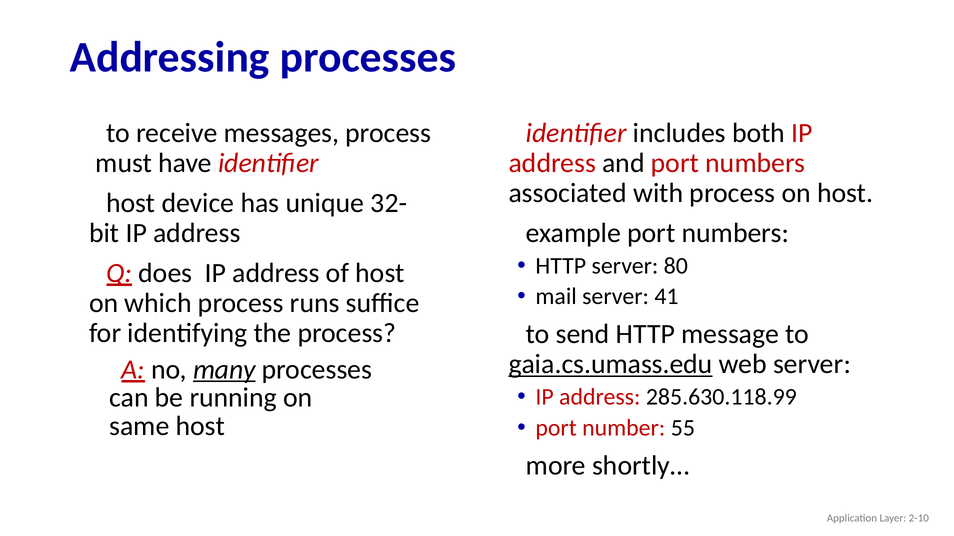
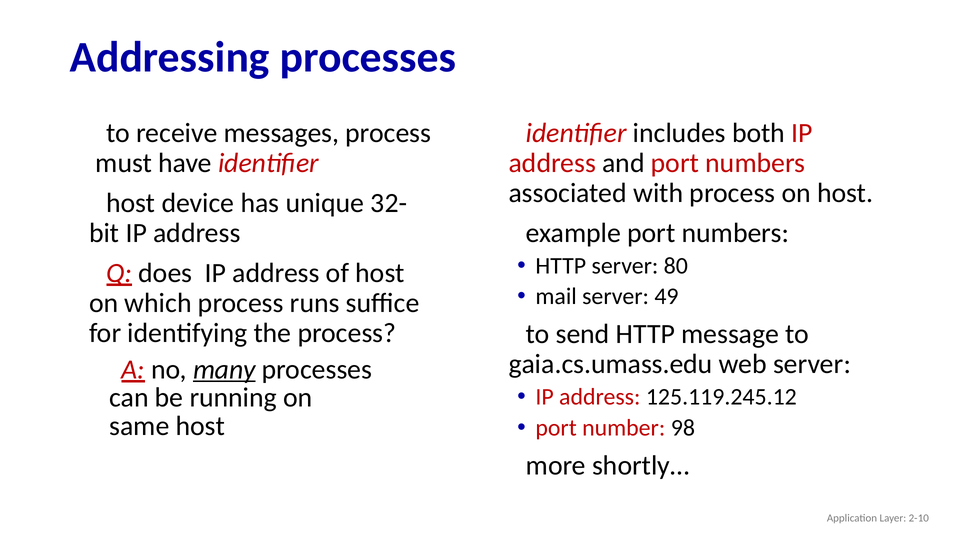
41: 41 -> 49 (666, 297)
gaia.cs.umass.edu underline: present -> none (611, 365)
285.630.118.99: 285.630.118.99 -> 125.119.245.12 (721, 398)
55: 55 -> 98 (683, 428)
